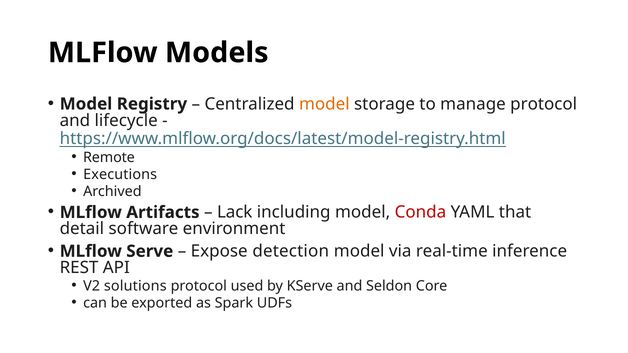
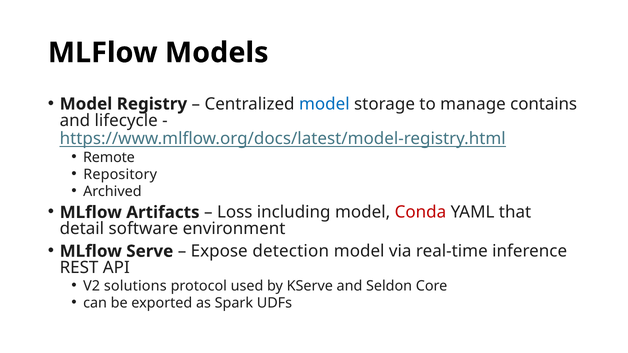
model colour: orange -> blue (324, 104)
manage protocol: protocol -> contains (544, 104)
Executions: Executions -> Repository (120, 175)
Lack: Lack -> Loss (235, 212)
